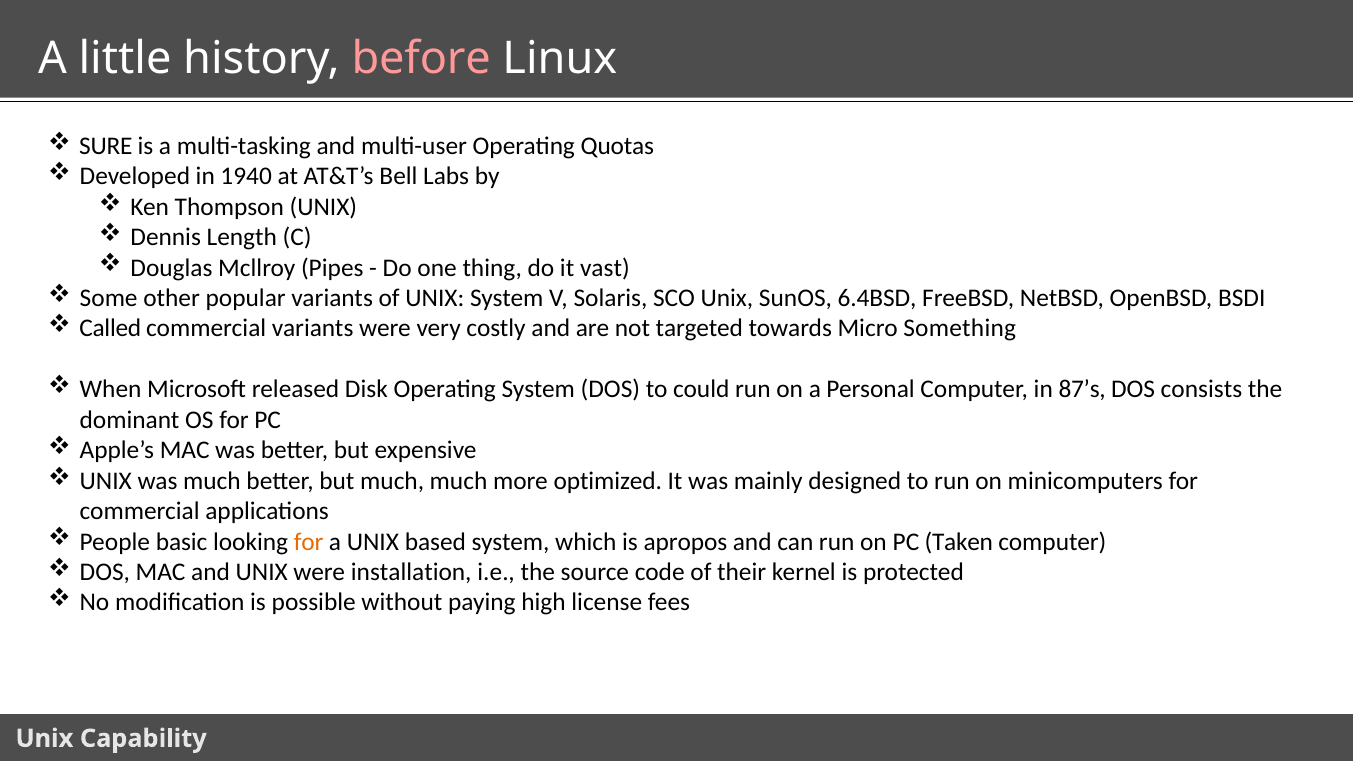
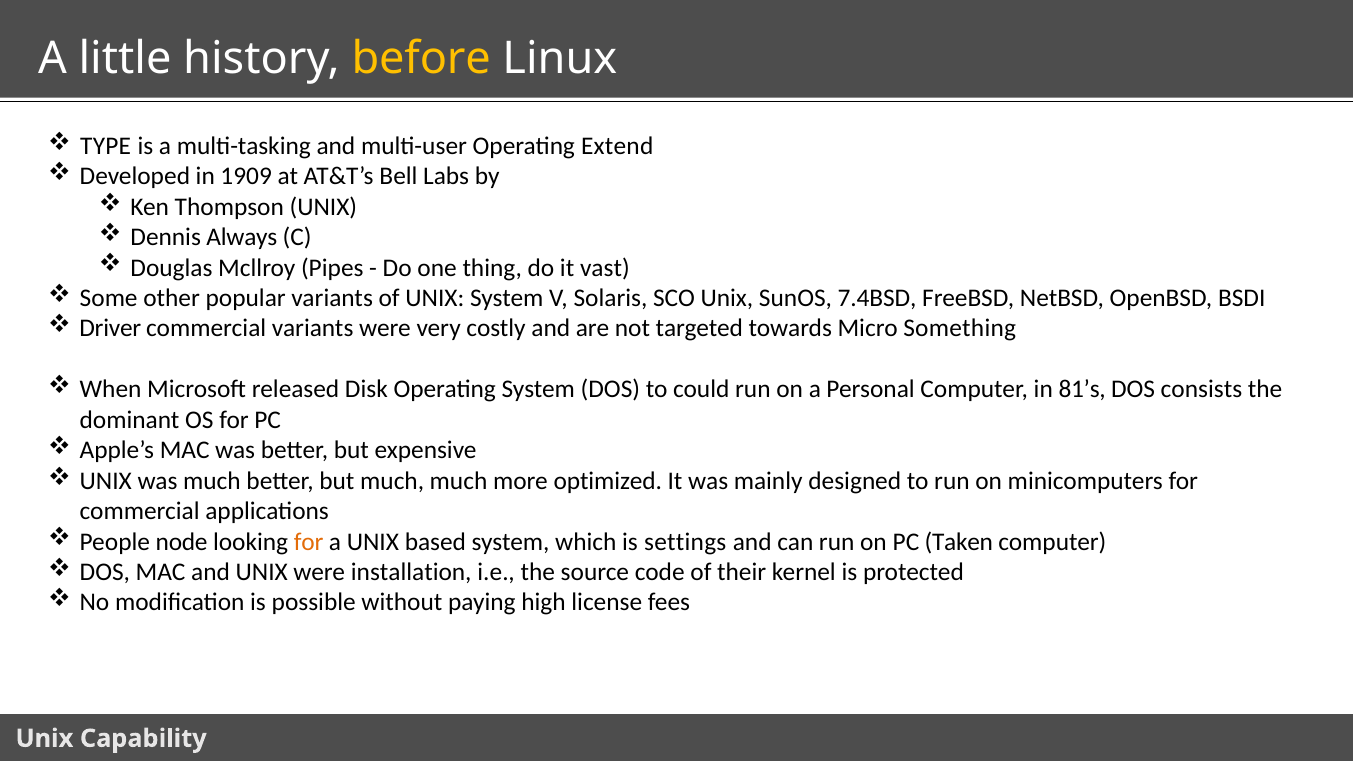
before colour: pink -> yellow (421, 58)
SURE: SURE -> TYPE (106, 146)
Quotas: Quotas -> Extend (617, 146)
1940: 1940 -> 1909 (246, 176)
Length: Length -> Always (242, 237)
6.4BSD: 6.4BSD -> 7.4BSD (877, 298)
Called: Called -> Driver (110, 329)
87’s: 87’s -> 81’s (1082, 389)
basic: basic -> node (182, 542)
apropos: apropos -> settings (685, 542)
